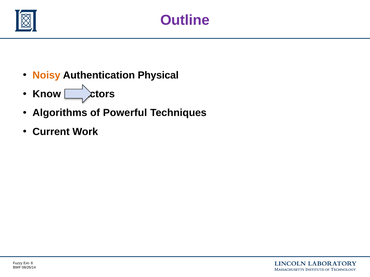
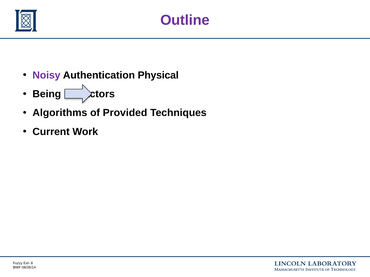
Noisy colour: orange -> purple (46, 75)
Know: Know -> Being (47, 94)
Powerful: Powerful -> Provided (125, 113)
